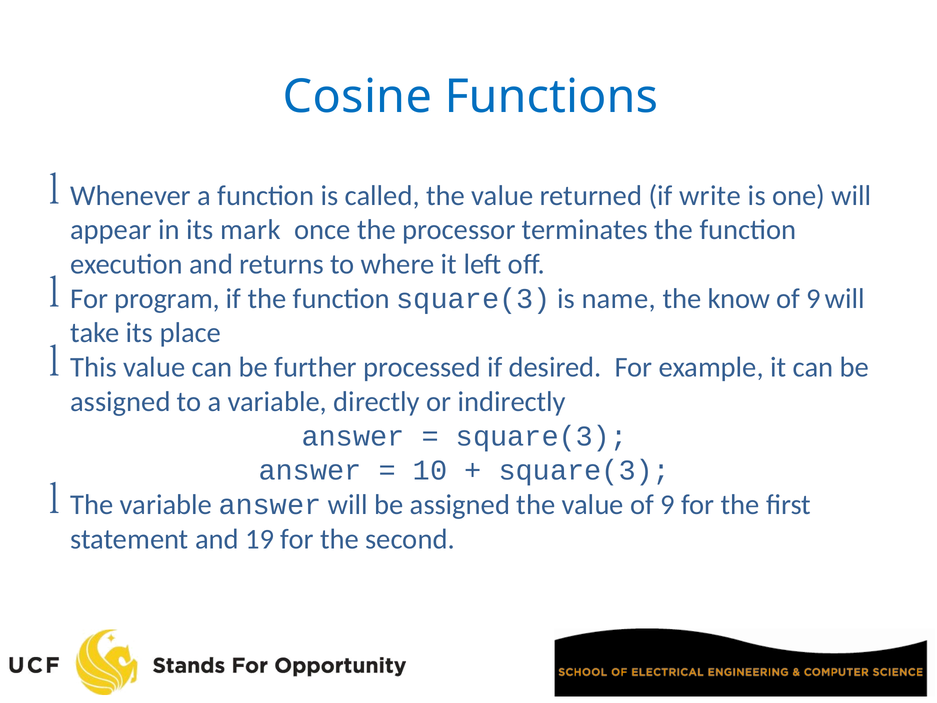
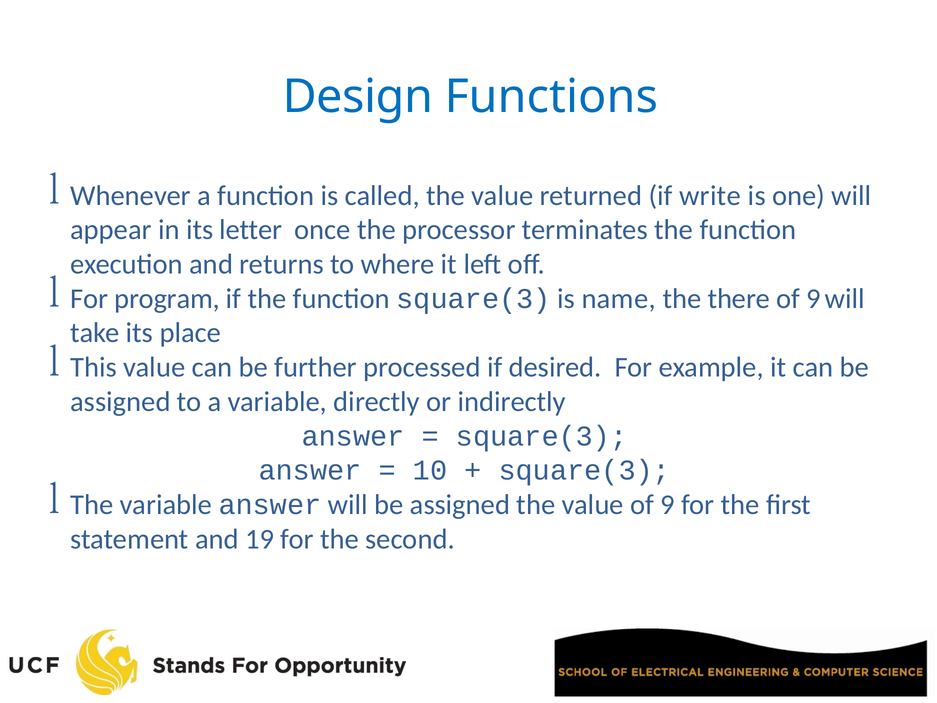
Cosine: Cosine -> Design (358, 97)
mark: mark -> letter (251, 230)
know: know -> there (739, 299)
